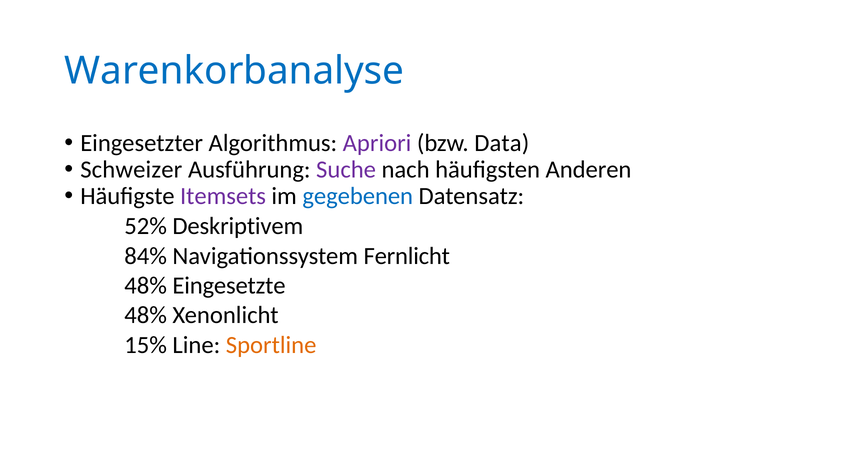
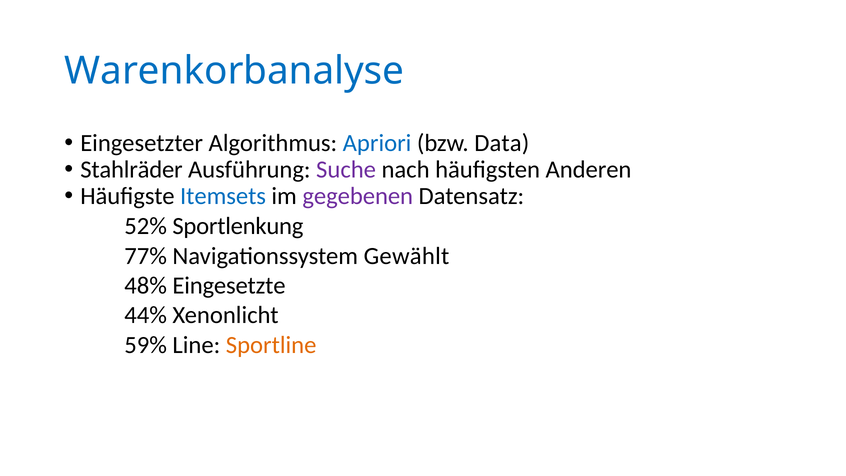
Apriori colour: purple -> blue (377, 143)
Schweizer: Schweizer -> Stahlräder (131, 170)
Itemsets colour: purple -> blue (223, 196)
gegebenen colour: blue -> purple (358, 196)
Deskriptivem: Deskriptivem -> Sportlenkung (238, 226)
84%: 84% -> 77% (146, 256)
Fernlicht: Fernlicht -> Gewählt (406, 256)
48%: 48% -> 44% (146, 315)
15%: 15% -> 59% (146, 345)
